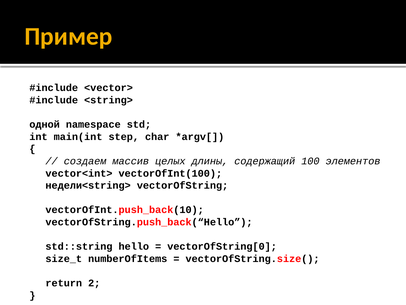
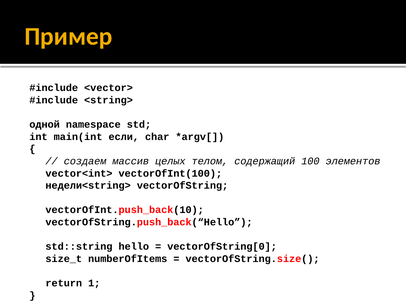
step: step -> если (124, 137)
длины: длины -> телом (210, 161)
2: 2 -> 1 (94, 283)
